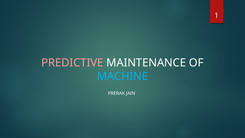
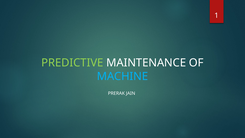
PREDICTIVE colour: pink -> light green (72, 63)
